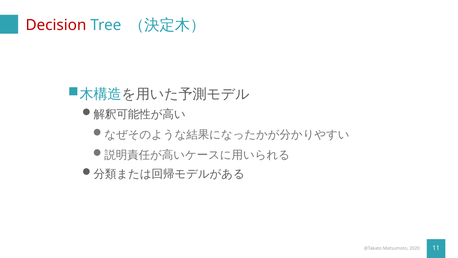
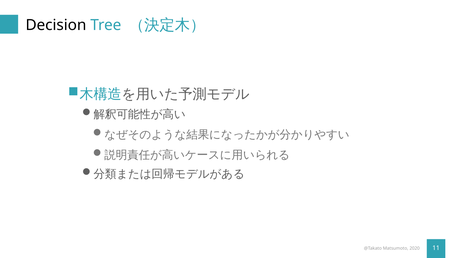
Decision colour: red -> black (56, 25)
